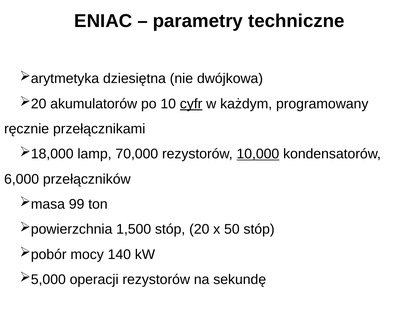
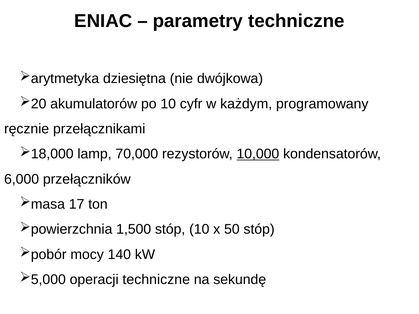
cyfr underline: present -> none (191, 104)
99: 99 -> 17 (77, 204)
stóp 20: 20 -> 10 (199, 230)
operacji rezystorów: rezystorów -> techniczne (156, 280)
